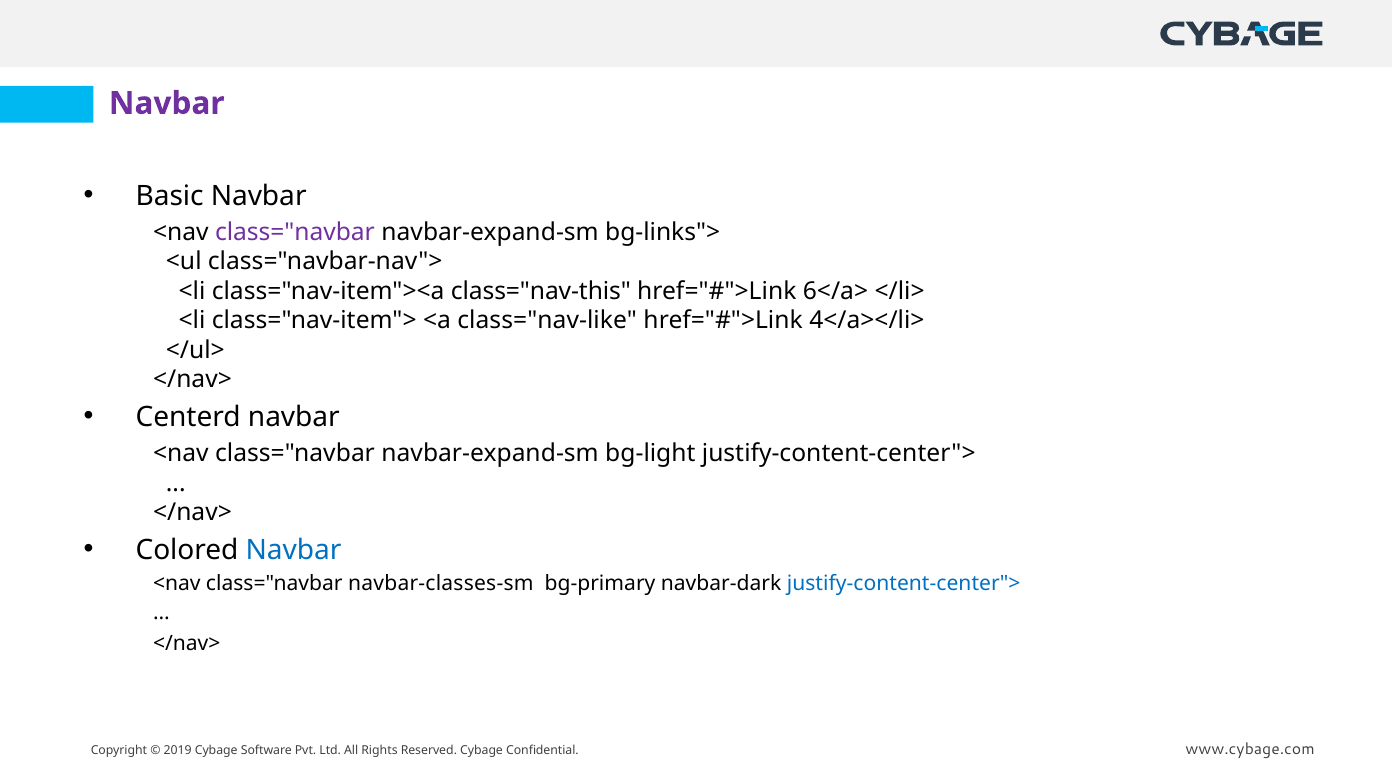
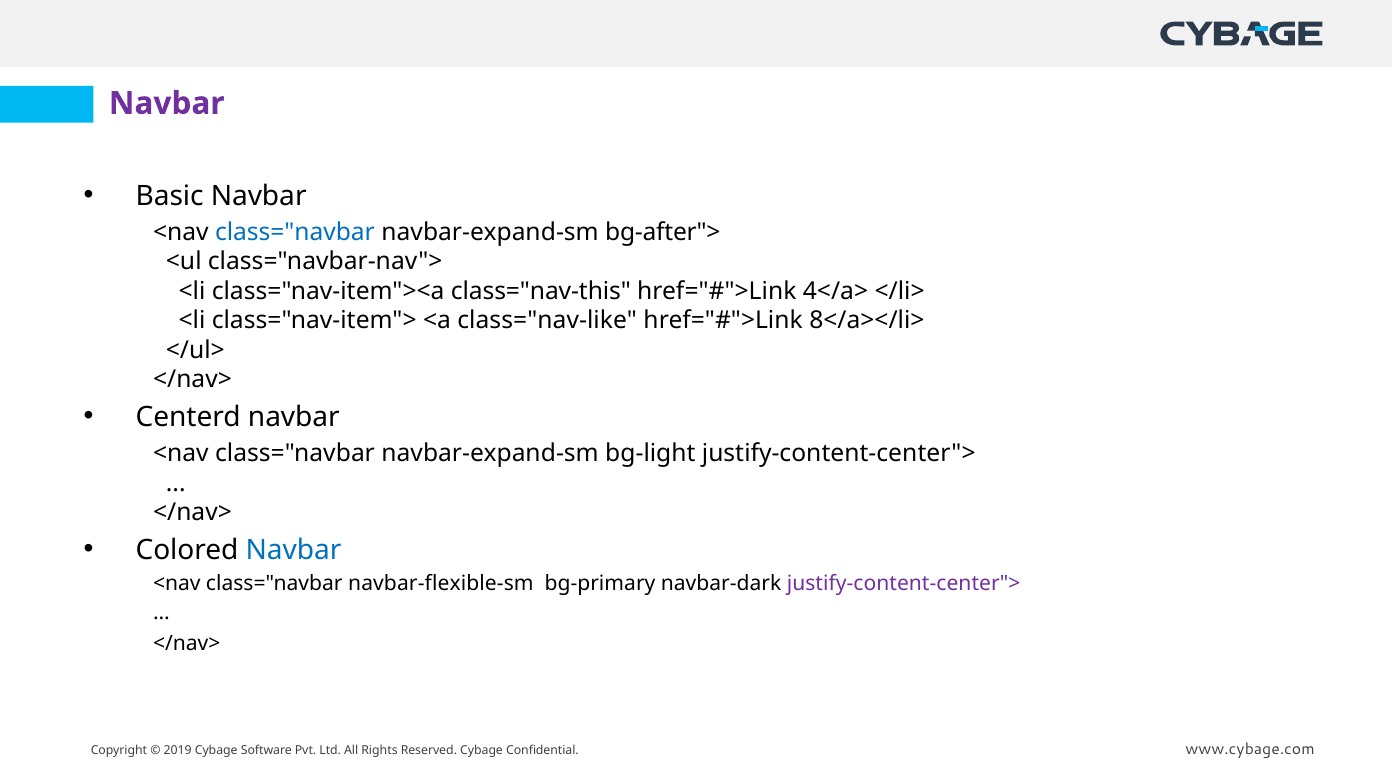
class="navbar colour: purple -> blue (295, 232)
bg-links">: bg-links"> -> bg-after"> (663, 232)
6</a>: 6</a> -> 4</a> (835, 291)
4</a></li>: 4</a></li> -> 8</a></li> (867, 321)
navbar-classes-sm: navbar-classes-sm -> navbar-flexible-sm (441, 584)
justify-content-center"> colour: blue -> purple (904, 584)
